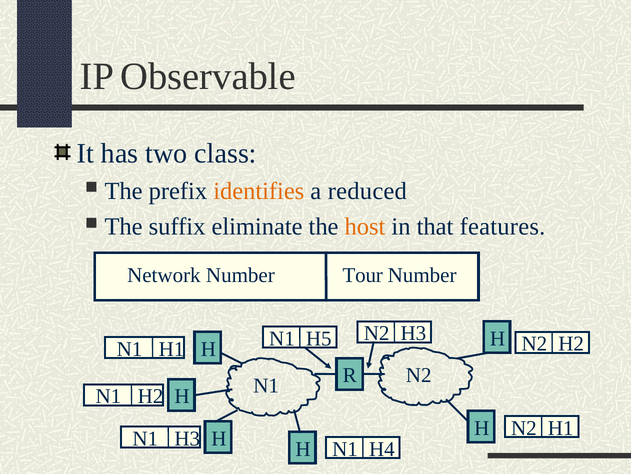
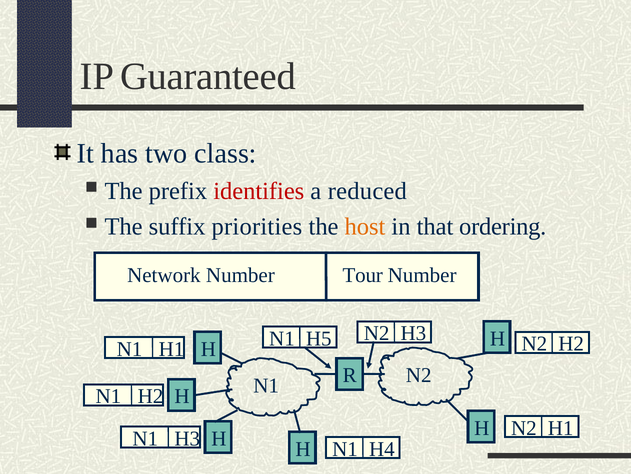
Observable: Observable -> Guaranteed (208, 76)
identifies colour: orange -> red (259, 191)
eliminate: eliminate -> priorities (257, 226)
features: features -> ordering (503, 226)
